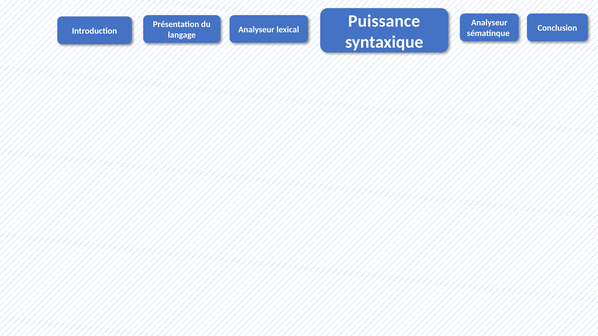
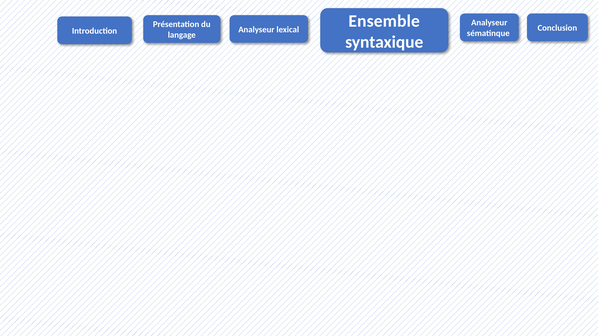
Puissance: Puissance -> Ensemble (384, 21)
